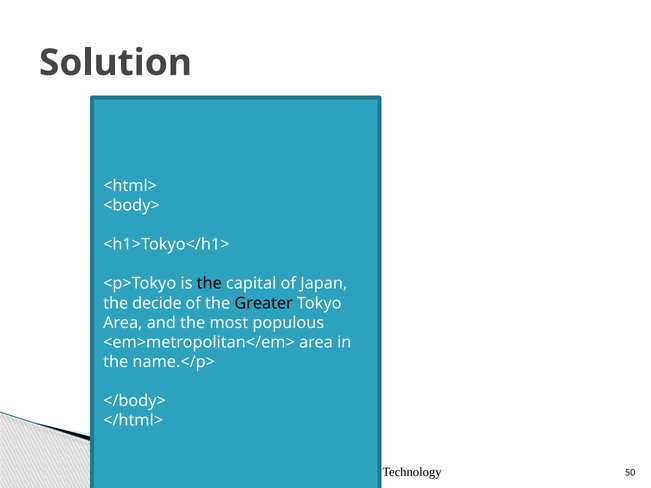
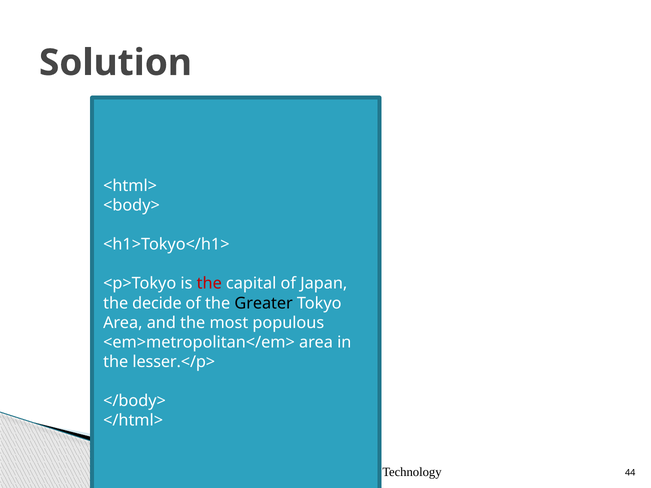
the colour: black -> red (209, 284)
name.</p>: name.</p> -> lesser.</p> (174, 362)
50: 50 -> 44 (630, 473)
